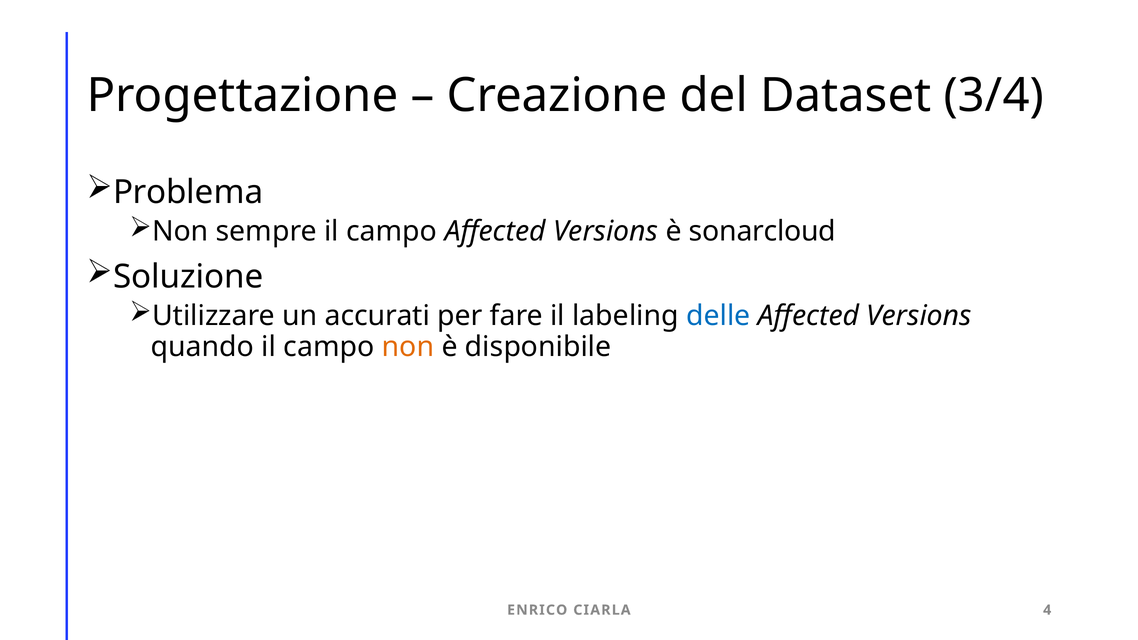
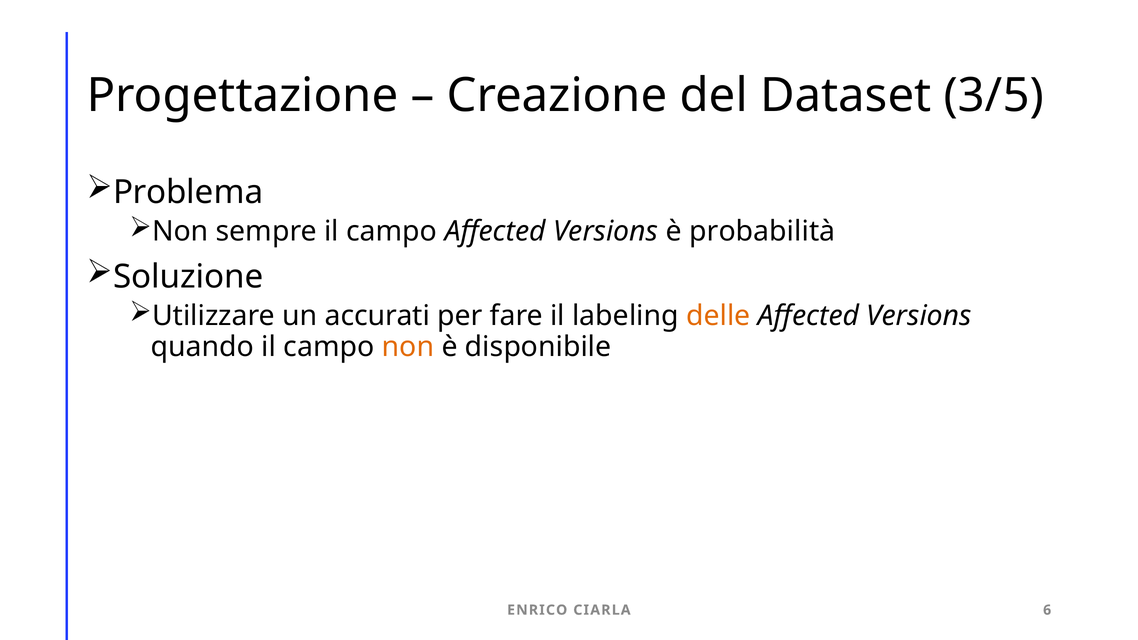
3/4: 3/4 -> 3/5 (994, 96)
sonarcloud: sonarcloud -> probabilità (762, 232)
delle colour: blue -> orange (718, 316)
4: 4 -> 6 (1047, 610)
